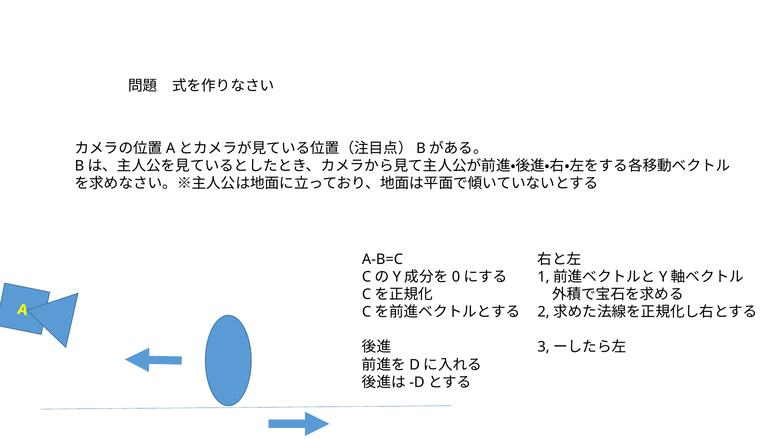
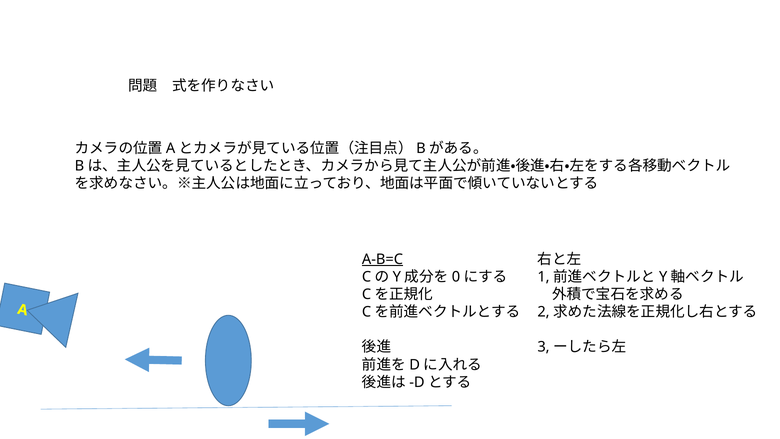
A-B=C underline: none -> present (382, 259)
